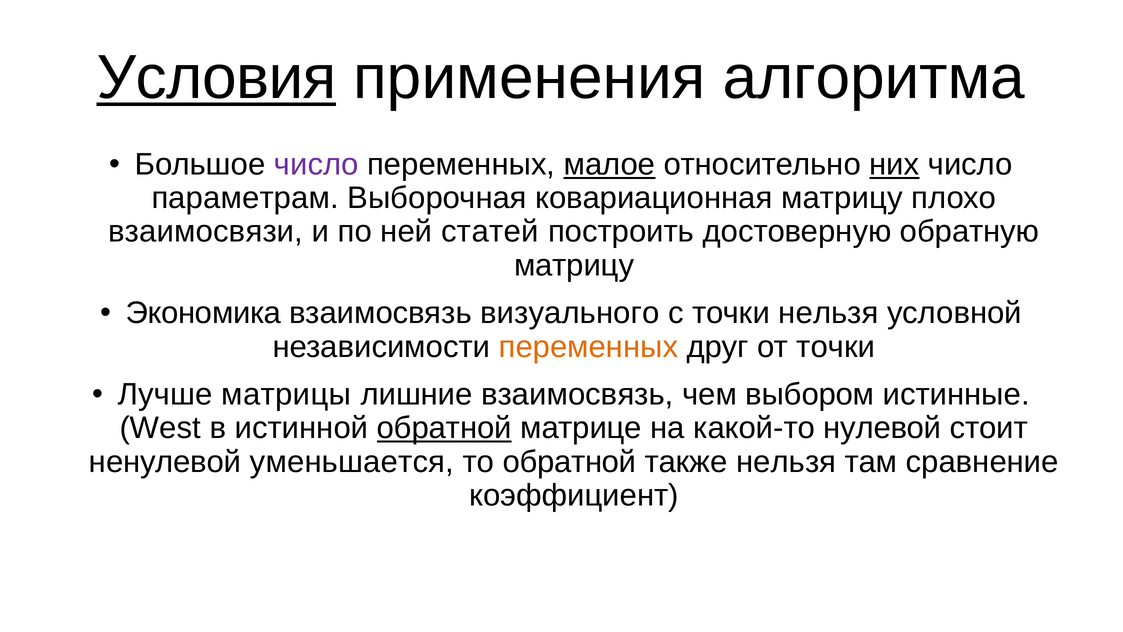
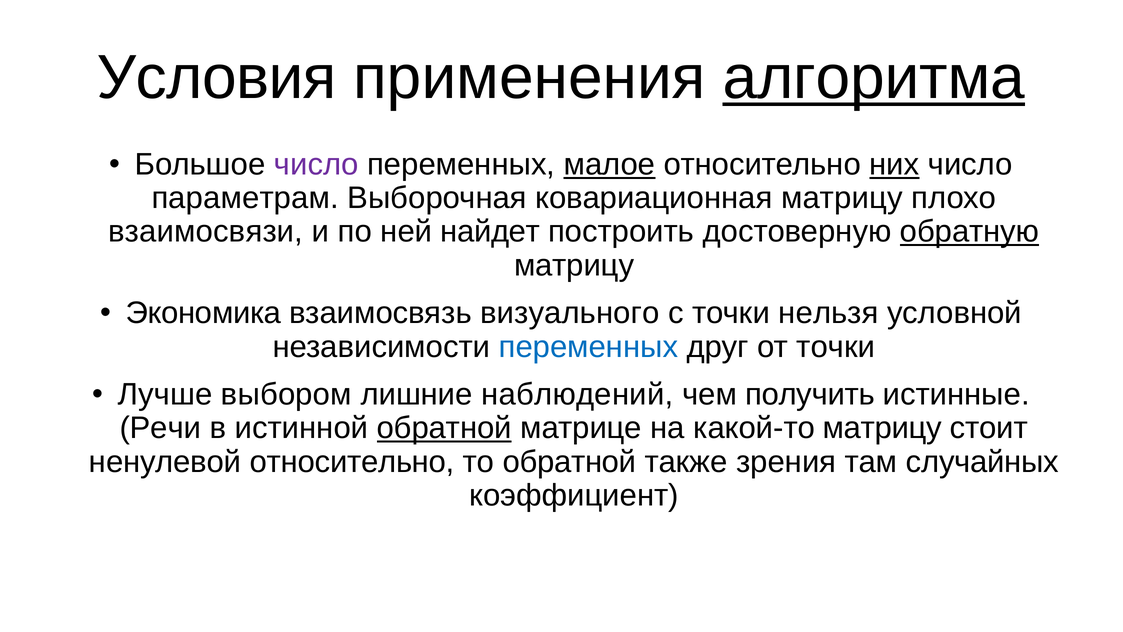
Условия underline: present -> none (217, 78)
алгоритма underline: none -> present (874, 78)
статей: статей -> найдет (490, 232)
обратную underline: none -> present (970, 232)
переменных colour: orange -> blue (588, 347)
матрицы: матрицы -> выбором (286, 394)
лишние взаимосвязь: взаимосвязь -> наблюдений (577, 394)
выбором: выбором -> получить (810, 394)
West: West -> Речи (160, 428)
какой-то нулевой: нулевой -> матрицу (882, 428)
ненулевой уменьшается: уменьшается -> относительно (352, 462)
также нельзя: нельзя -> зрения (786, 462)
сравнение: сравнение -> случайных (982, 462)
